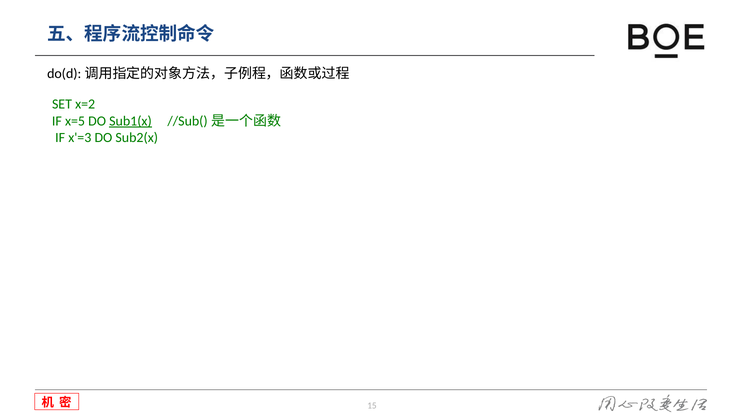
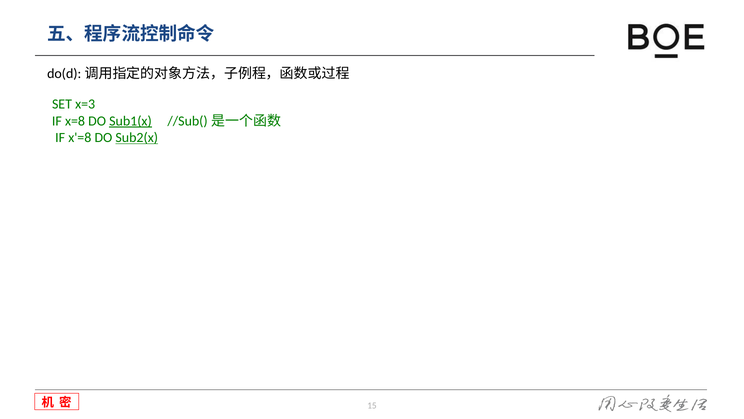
x=2: x=2 -> x=3 (85, 104)
x=5: x=5 -> x=8 (75, 121)
x'=3: x'=3 -> x'=8 (80, 138)
Sub2(x underline: none -> present (137, 138)
